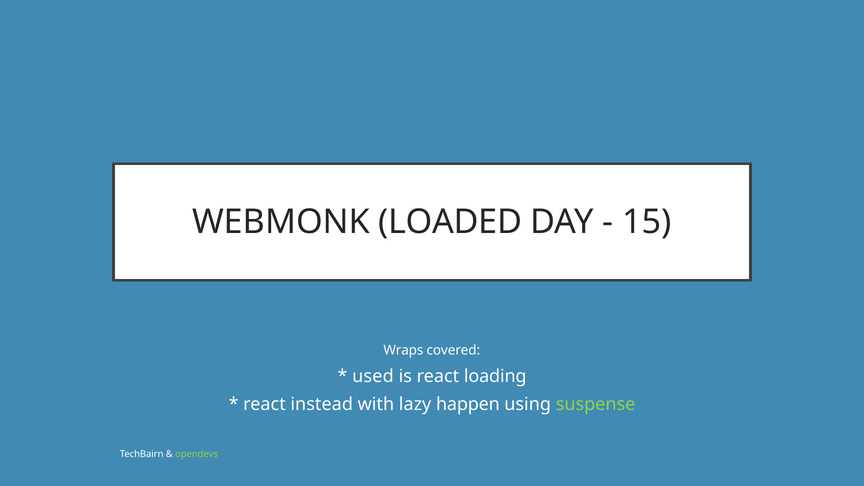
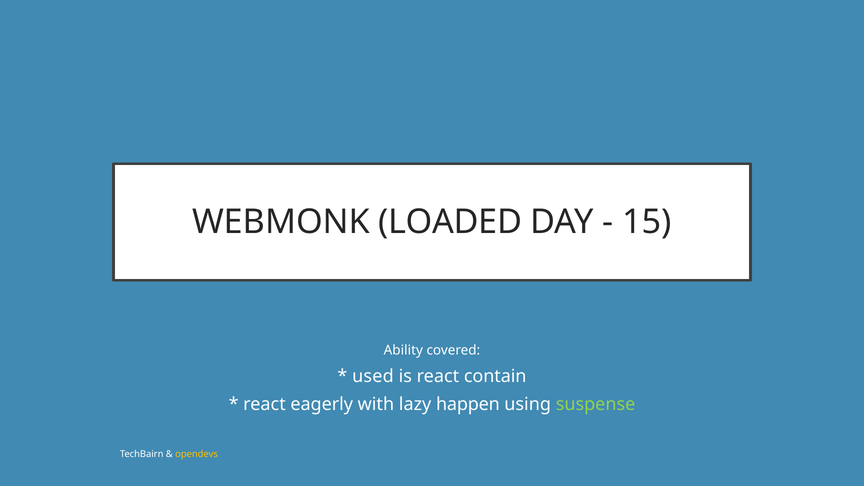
Wraps: Wraps -> Ability (403, 350)
loading: loading -> contain (495, 376)
instead: instead -> eagerly (322, 405)
opendevs colour: light green -> yellow (197, 454)
